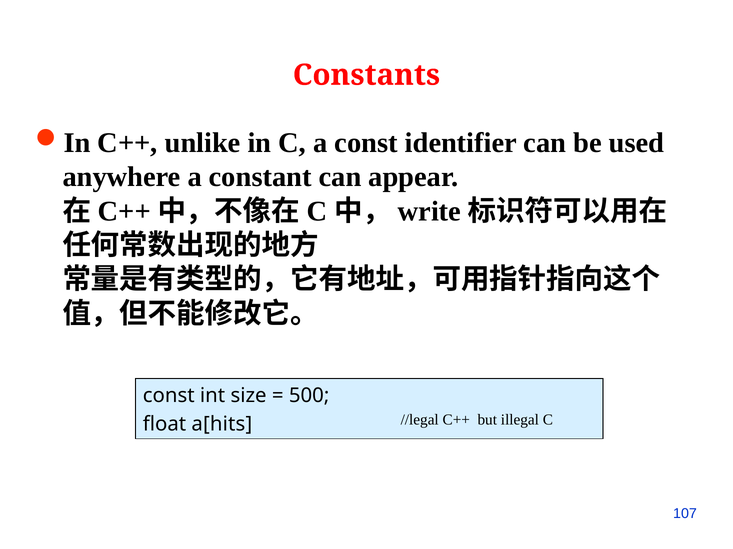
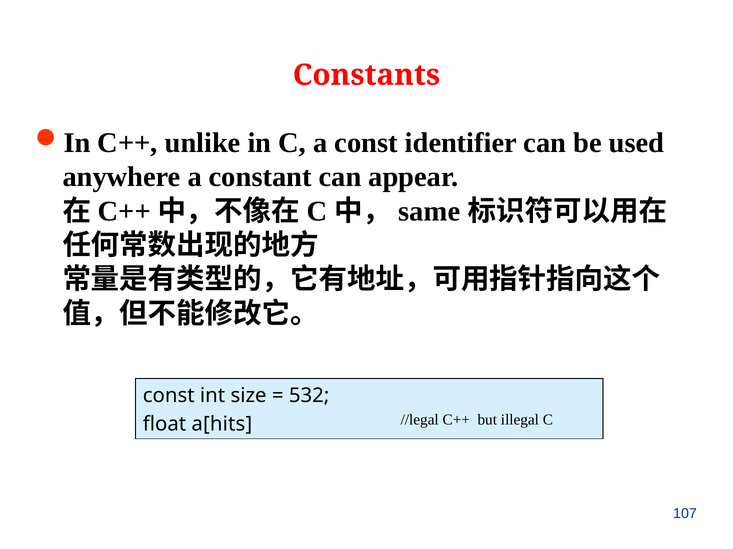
write: write -> same (429, 212)
500: 500 -> 532 (309, 396)
